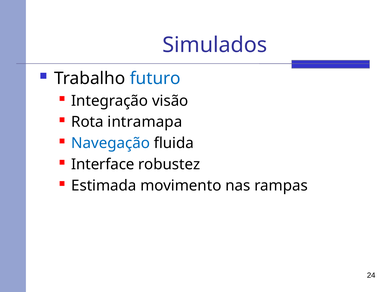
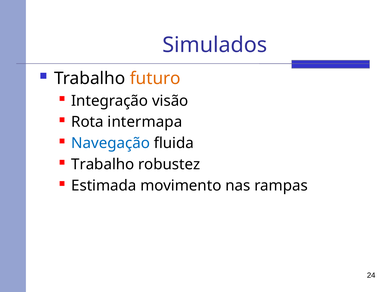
futuro colour: blue -> orange (155, 78)
intramapa: intramapa -> intermapa (145, 122)
Interface: Interface -> Trabalho (103, 164)
